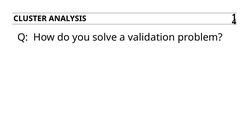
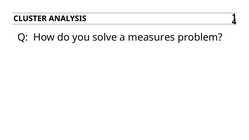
validation: validation -> measures (151, 37)
